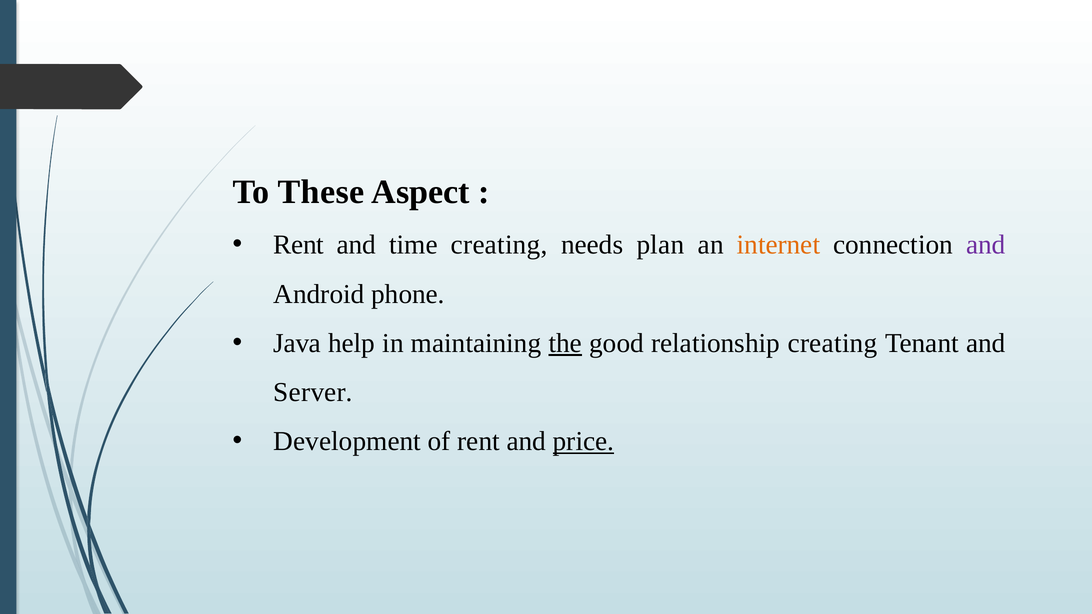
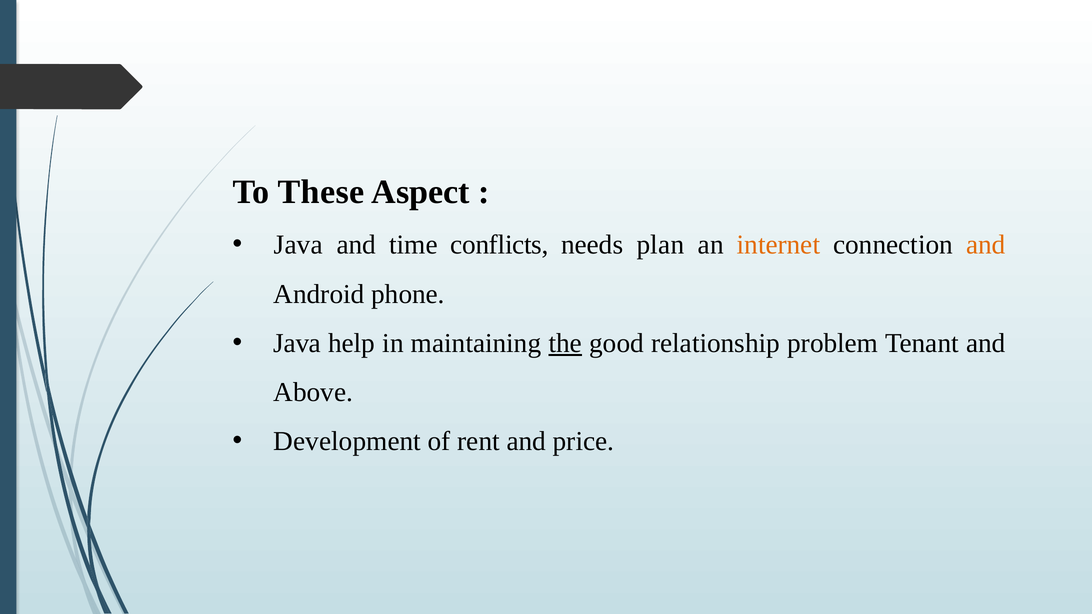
Rent: Rent -> Java (298, 245)
time creating: creating -> conflicts (499, 245)
and colour: purple -> orange (986, 245)
relationship creating: creating -> problem (833, 343)
Server: Server -> Above (313, 392)
price underline: present -> none (583, 442)
